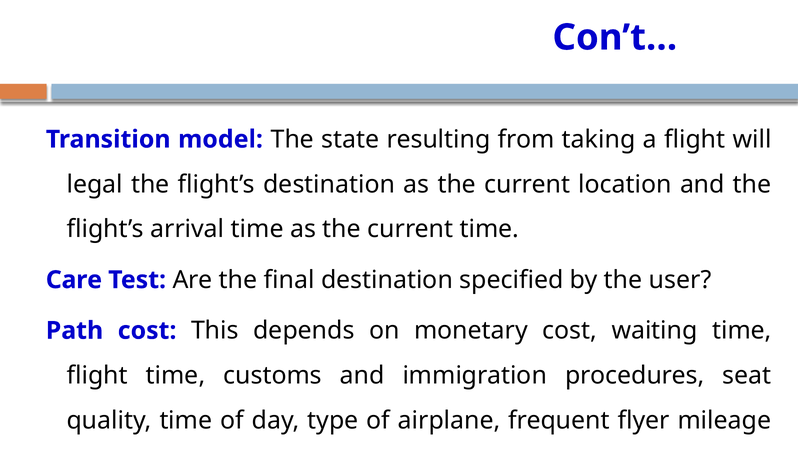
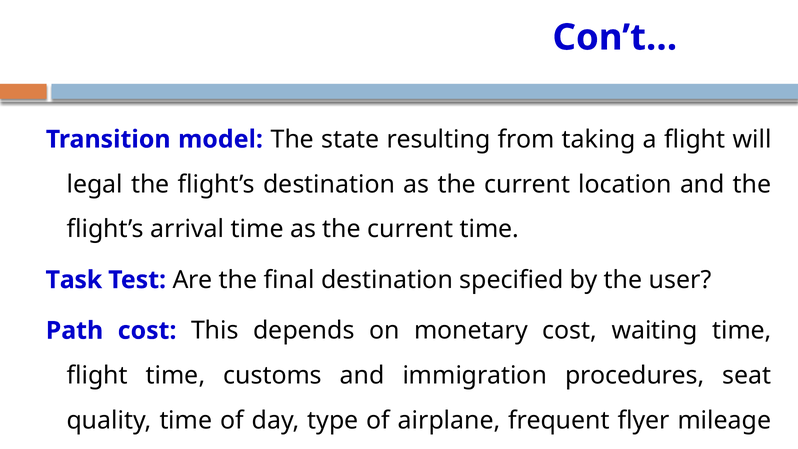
Care: Care -> Task (74, 280)
